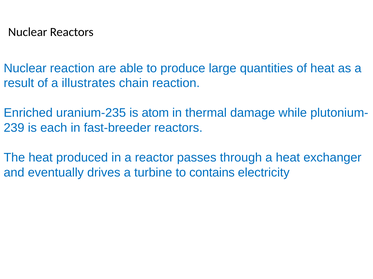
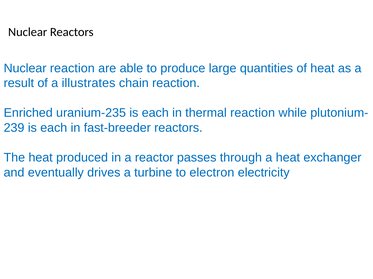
uranium-235 is atom: atom -> each (155, 113)
thermal damage: damage -> reaction (253, 113)
contains: contains -> electron (212, 173)
